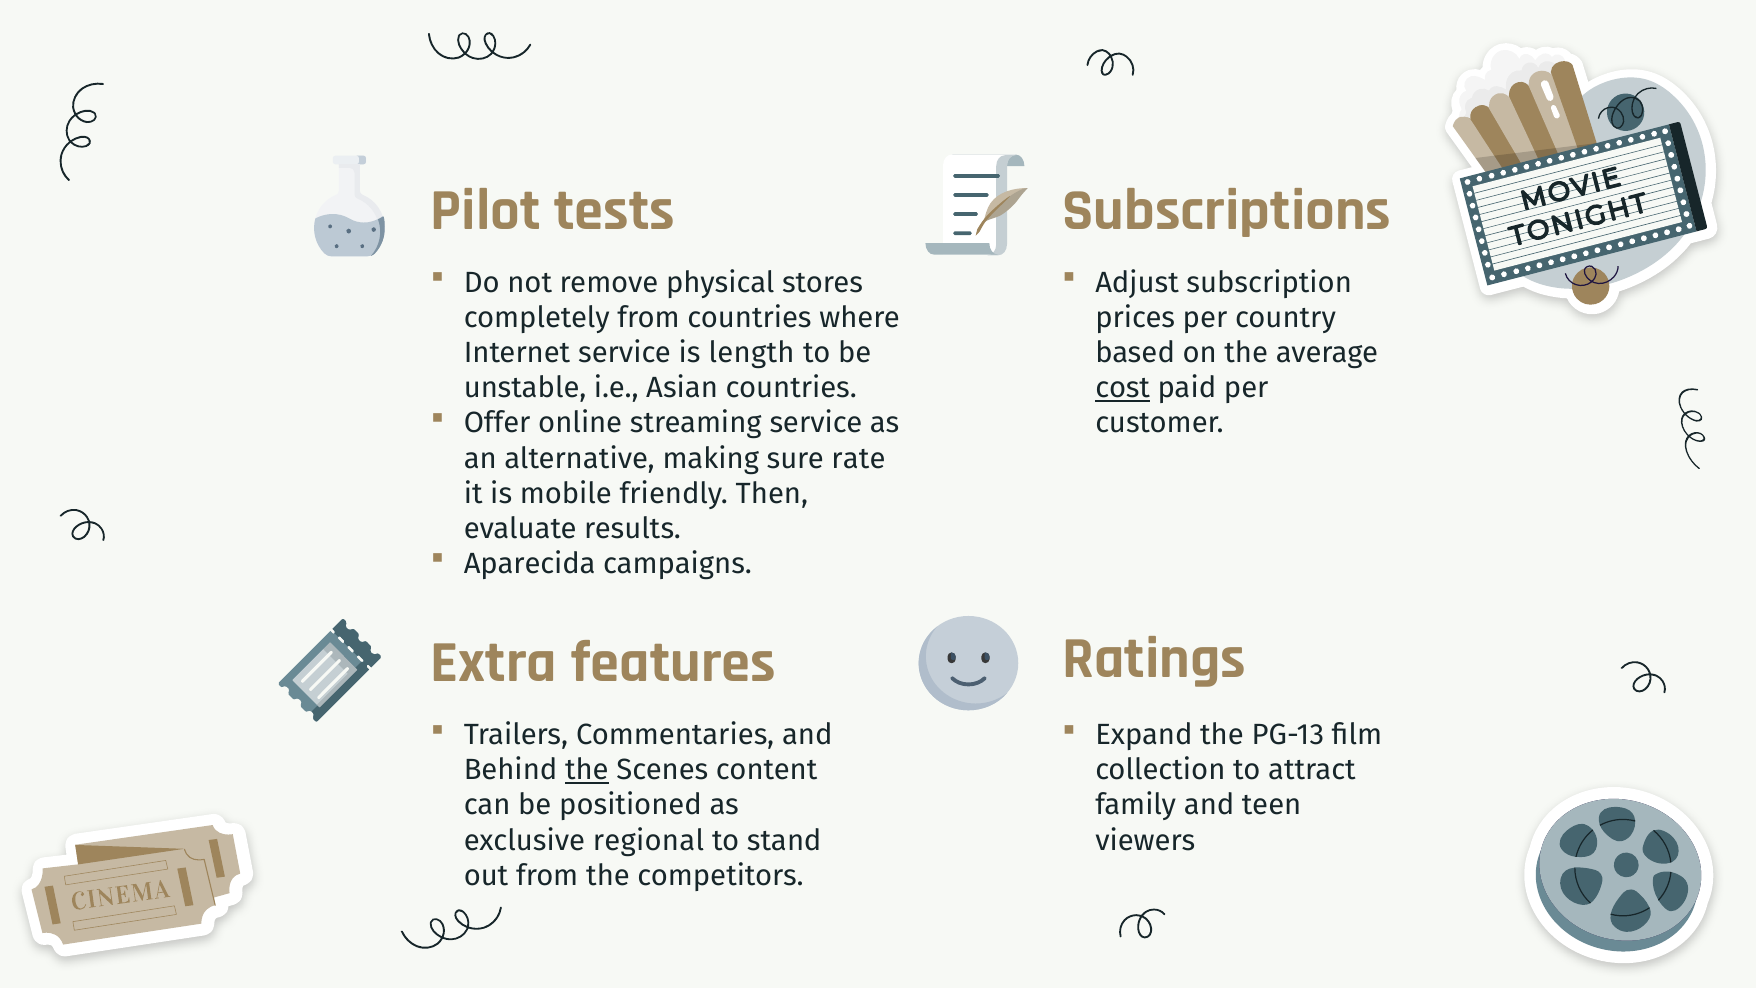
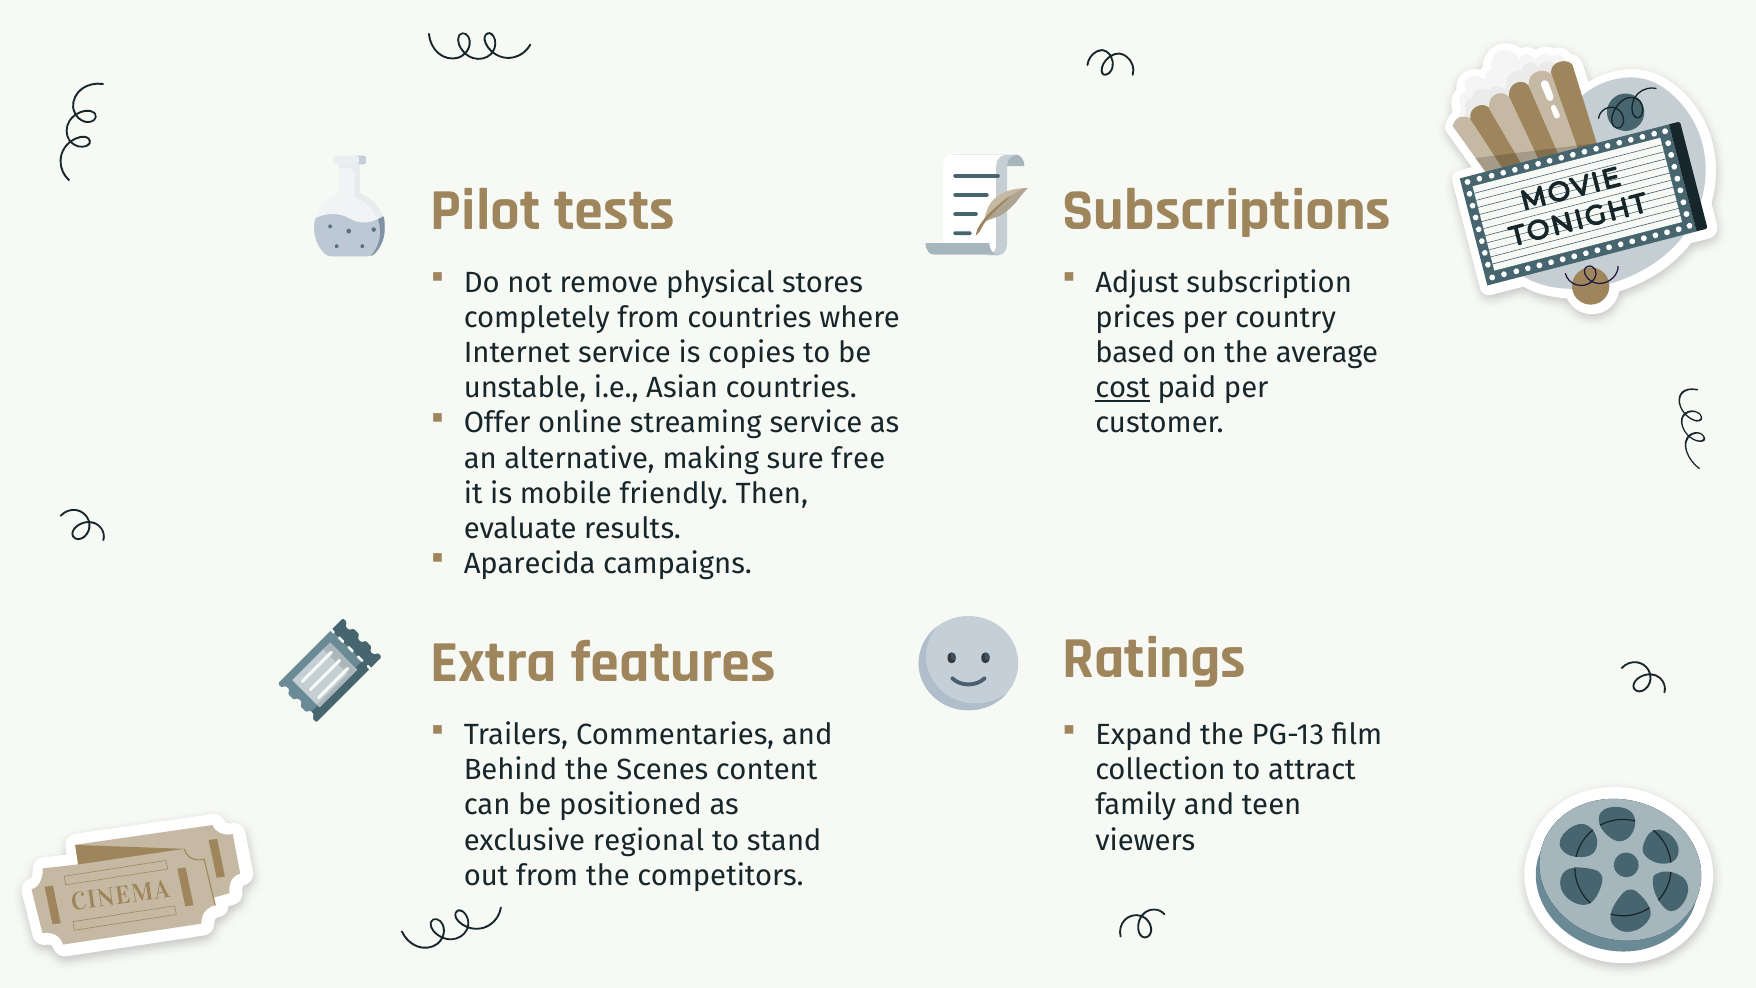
length: length -> copies (752, 353)
rate: rate -> free (858, 458)
the underline: present -> none (587, 770)
